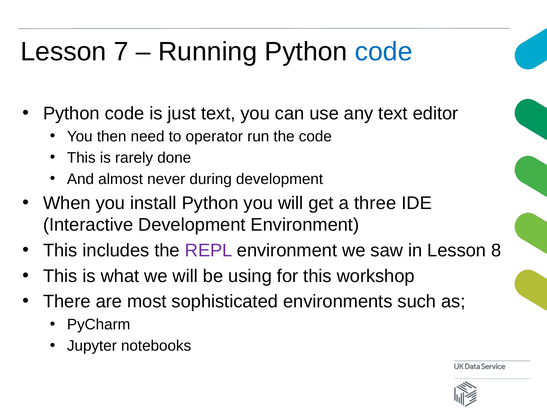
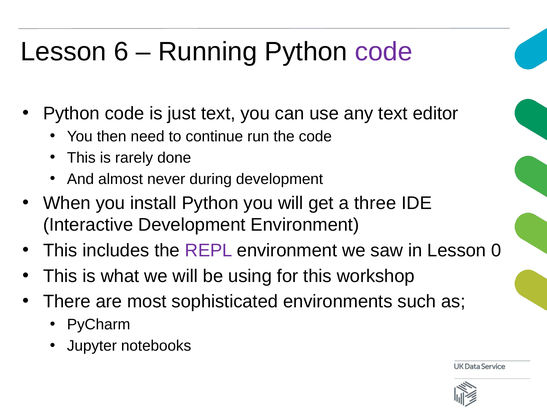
7: 7 -> 6 (121, 52)
code colour: blue -> purple (384, 52)
operator: operator -> continue (214, 136)
8: 8 -> 0 (496, 250)
